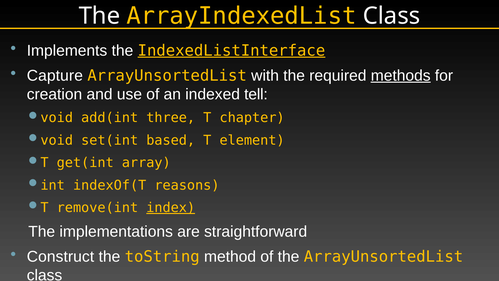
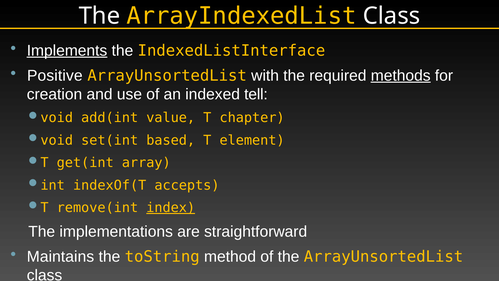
Implements underline: none -> present (67, 51)
IndexedListInterface underline: present -> none (231, 51)
Capture: Capture -> Positive (55, 75)
three: three -> value (171, 118)
reasons: reasons -> accepts (187, 185)
Construct: Construct -> Maintains (60, 256)
